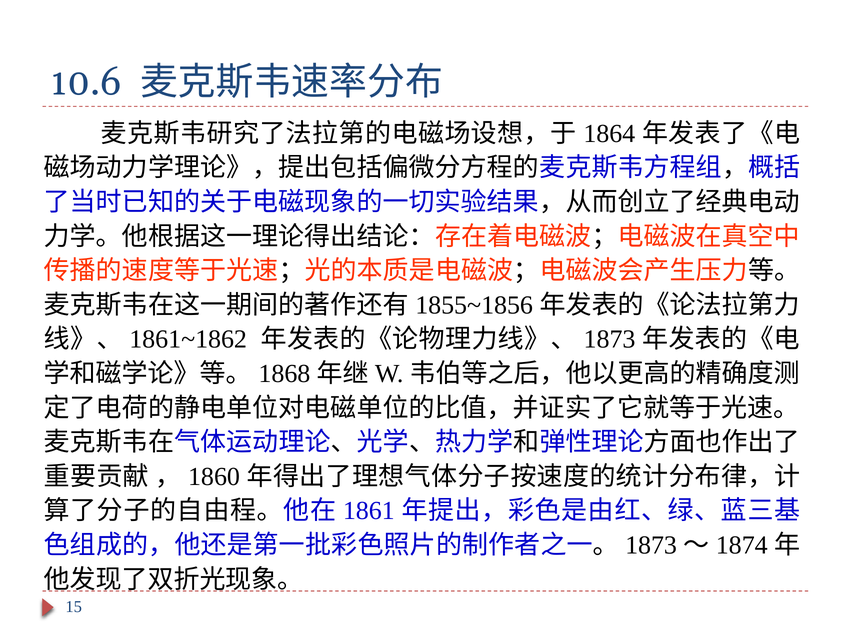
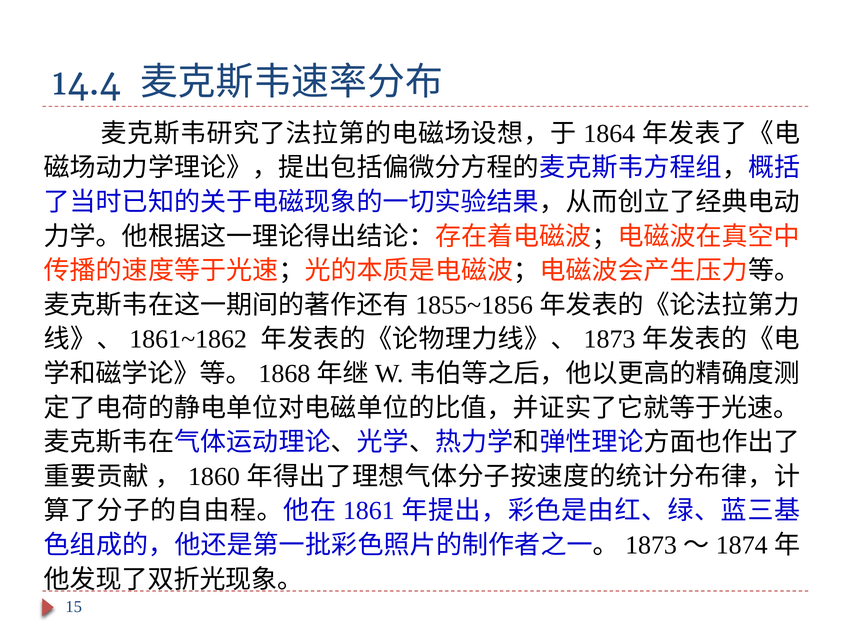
10.6: 10.6 -> 14.4 (86, 82)
